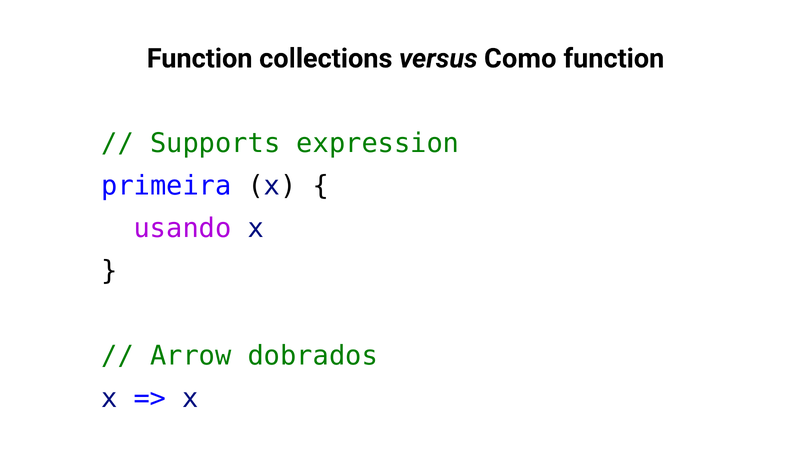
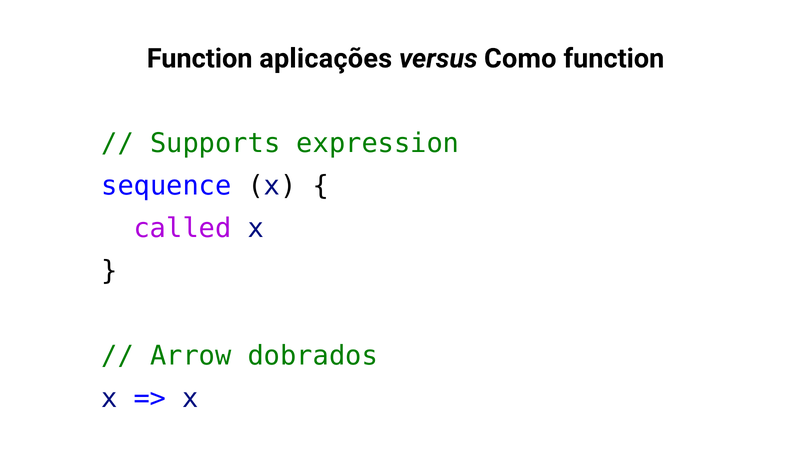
collections: collections -> aplicações (326, 59)
primeira: primeira -> sequence (166, 186)
usando: usando -> called (183, 228)
